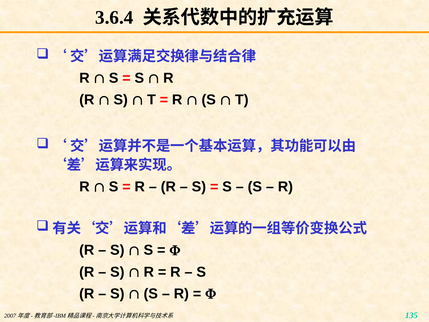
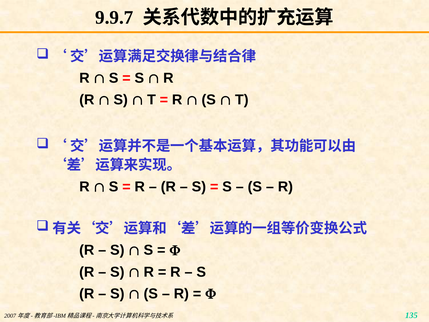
3.6.4: 3.6.4 -> 9.9.7 (114, 17)
